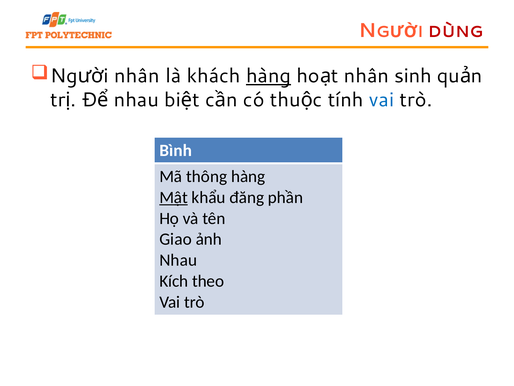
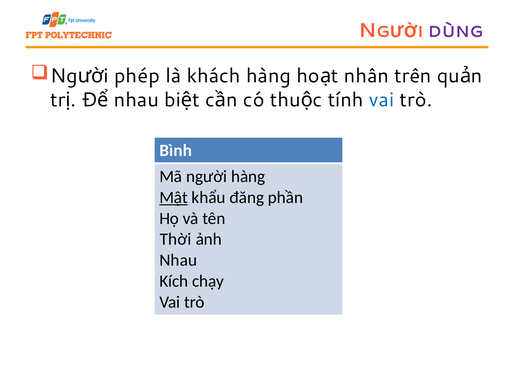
DÙNG colour: red -> purple (455, 32)
nhân: nhân -> phép (137, 76)
hàng underline: present -> none (268, 76)
sinh: sinh -> trên (413, 76)
thông: thông -> người (207, 176)
Giao: Giao -> Thời (176, 239)
theo: theo -> chạy (208, 281)
